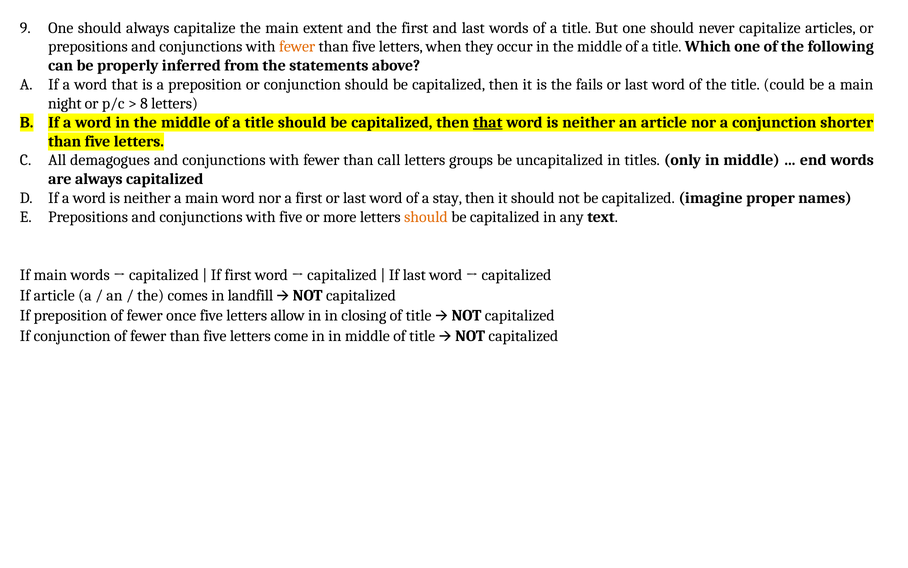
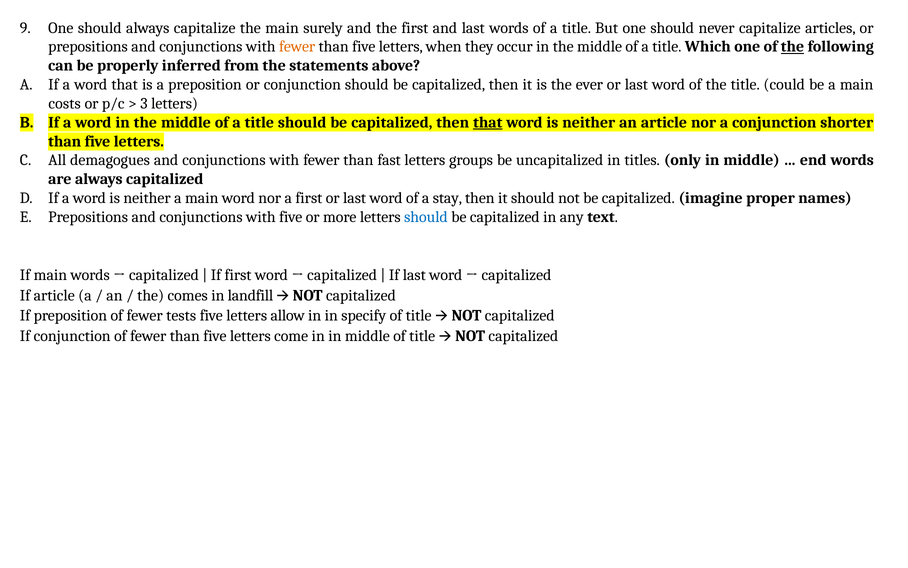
extent: extent -> surely (323, 28)
the underline: none -> present (793, 47)
fails: fails -> ever (589, 85)
night: night -> costs (65, 103)
8: 8 -> 3 (144, 103)
call: call -> fast (389, 160)
should colour: orange -> blue (426, 217)
once: once -> tests (181, 316)
closing: closing -> specify (364, 316)
